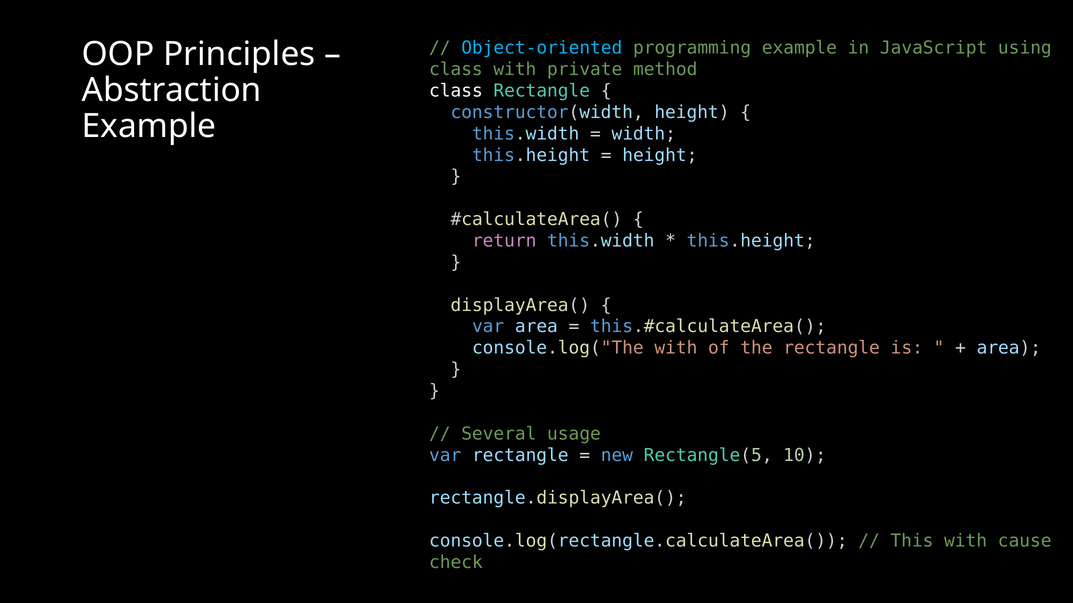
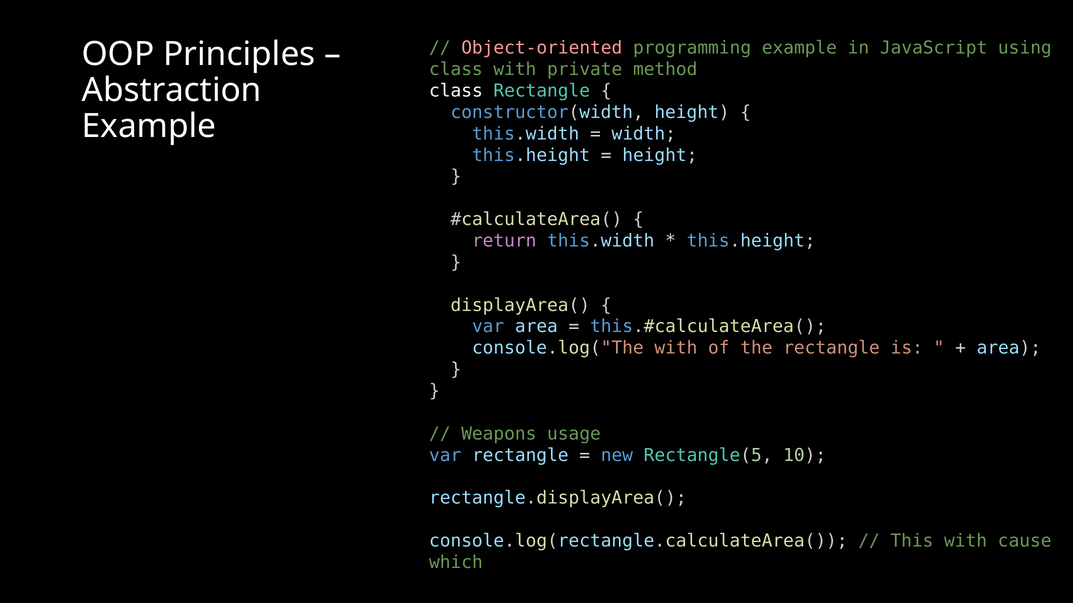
Object-oriented colour: light blue -> pink (542, 48)
Several: Several -> Weapons (499, 434)
check: check -> which (456, 563)
